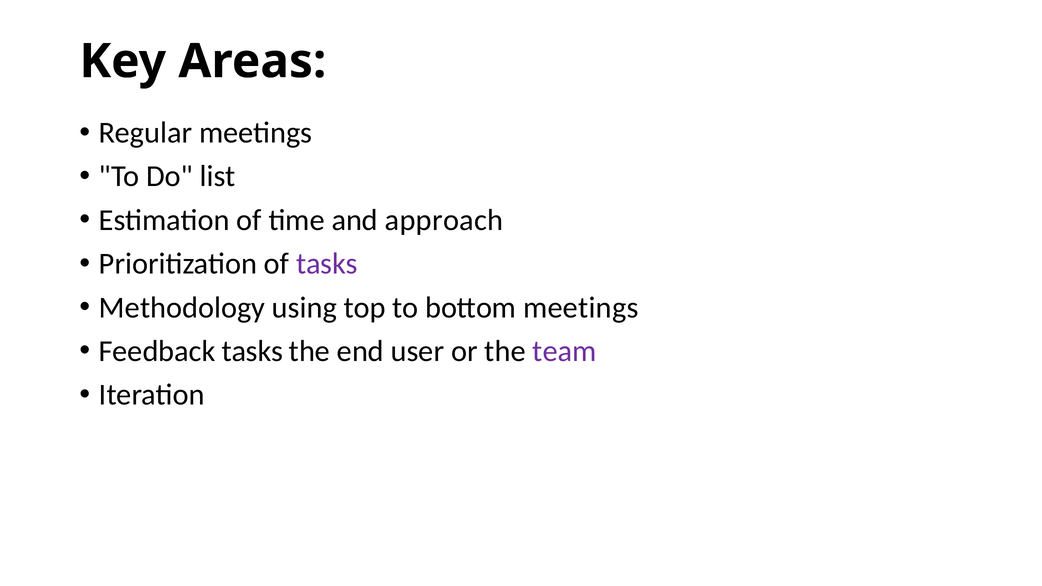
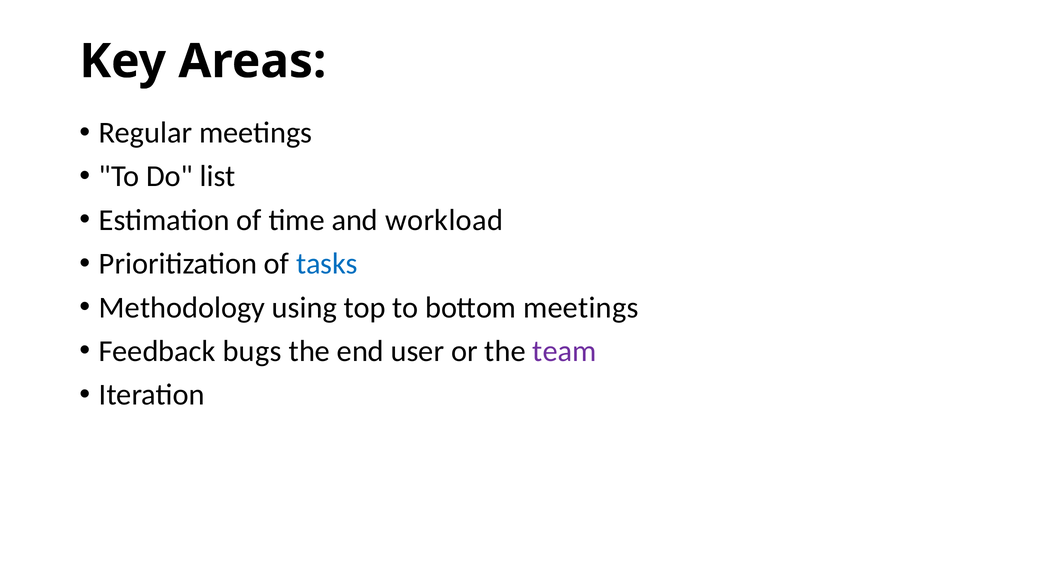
approach: approach -> workload (444, 220)
tasks colour: purple -> blue (327, 264)
Feedback tasks: tasks -> bugs (252, 351)
